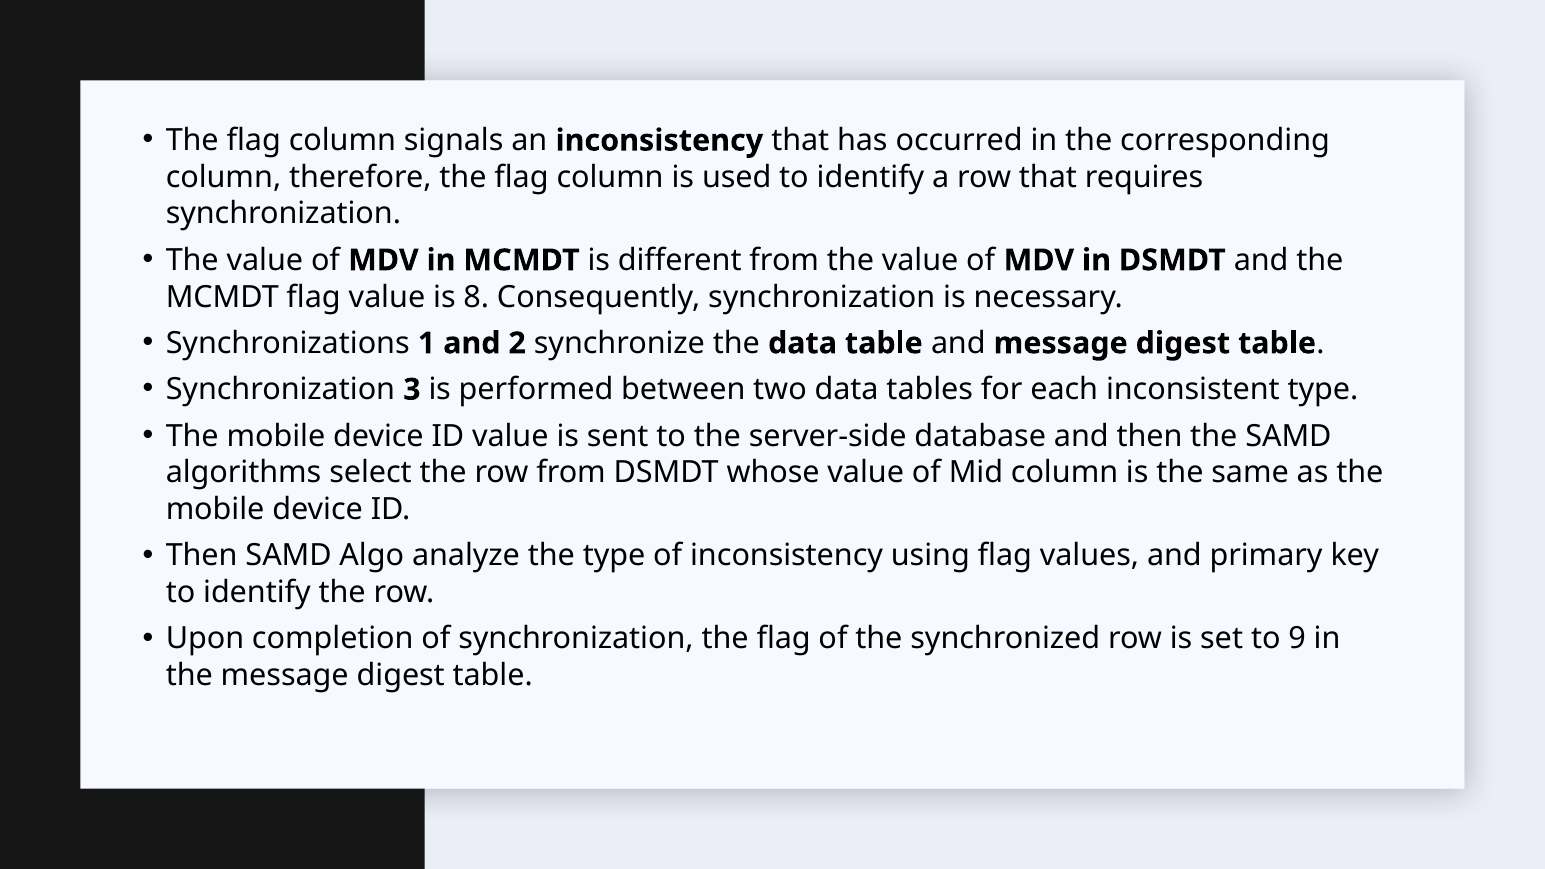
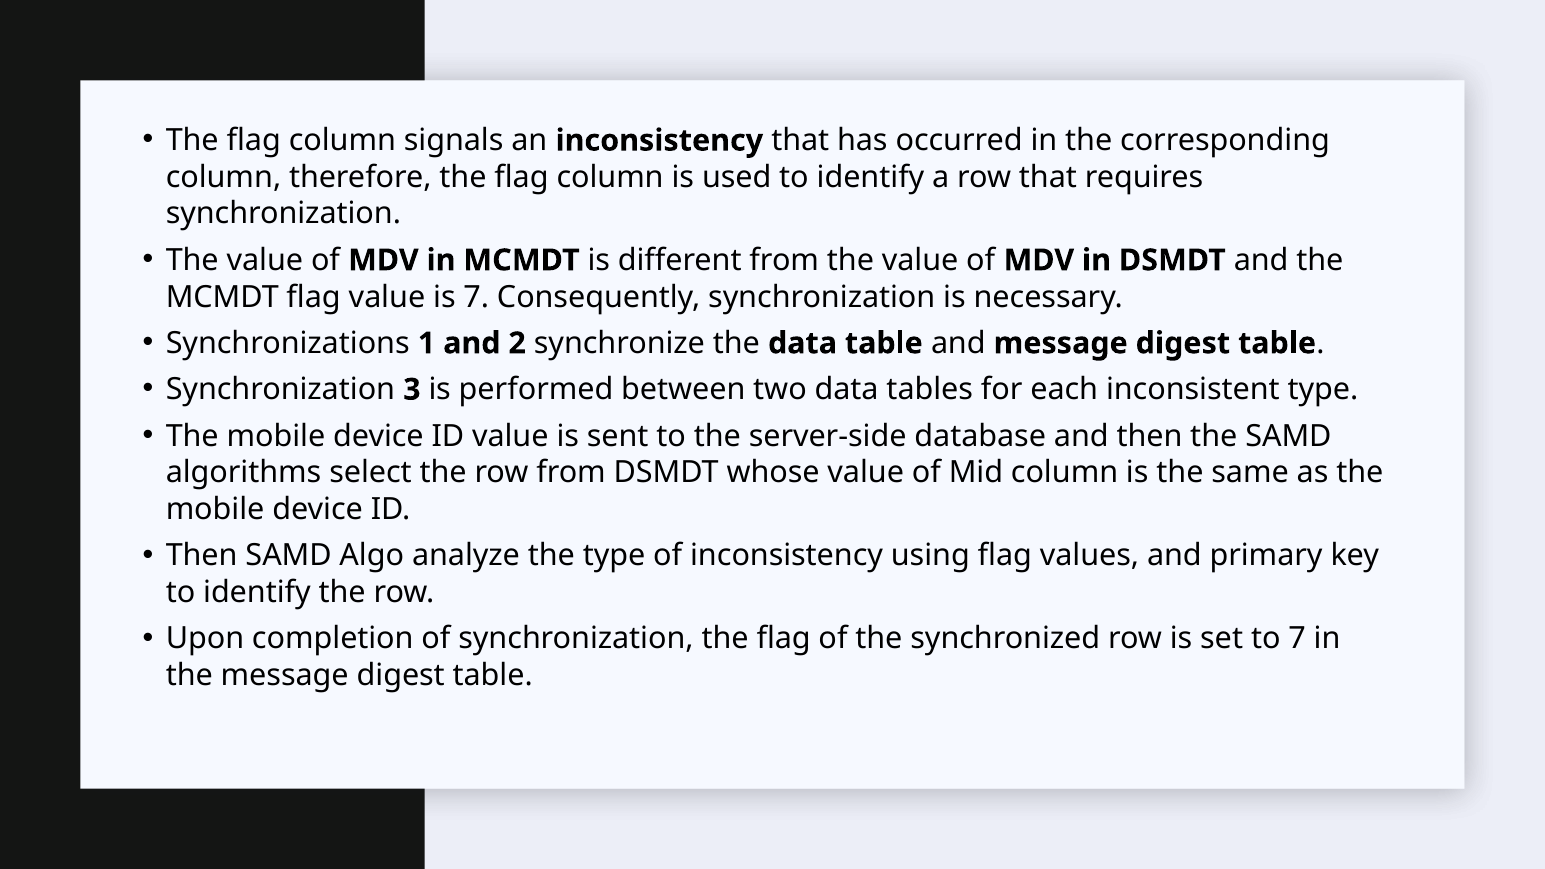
is 8: 8 -> 7 (476, 297)
to 9: 9 -> 7 (1297, 639)
